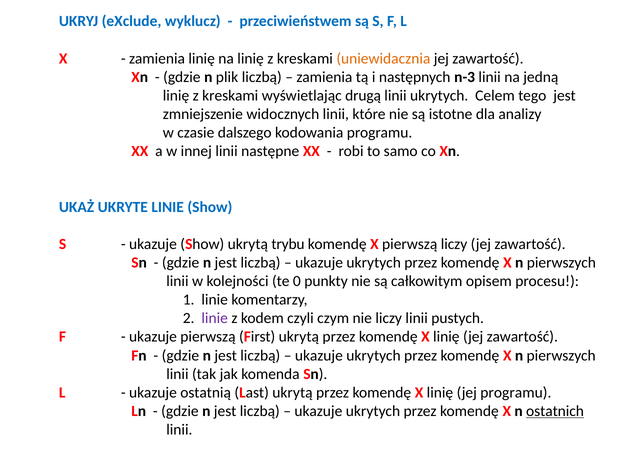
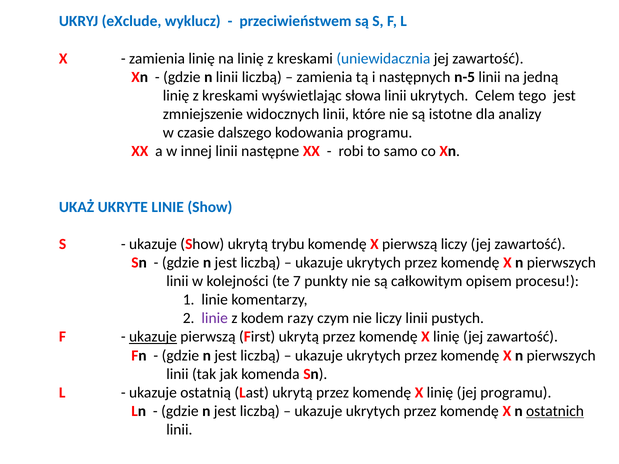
uniewidacznia colour: orange -> blue (383, 58)
n plik: plik -> linii (227, 77)
n-3: n-3 -> n-5 (465, 77)
drugą: drugą -> słowa (363, 96)
0: 0 -> 7 (297, 281)
czyli: czyli -> razy (300, 318)
ukazuje underline: none -> present (153, 337)
